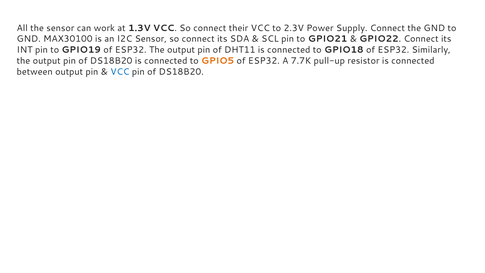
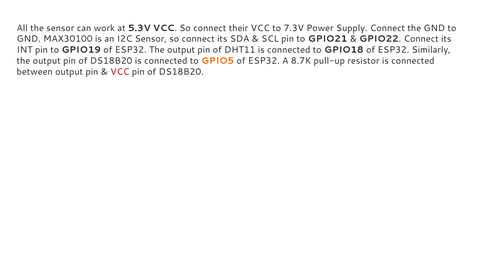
1.3V: 1.3V -> 5.3V (139, 28)
2.3V: 2.3V -> 7.3V (294, 28)
7.7K: 7.7K -> 8.7K (301, 61)
VCC colour: blue -> red (120, 72)
